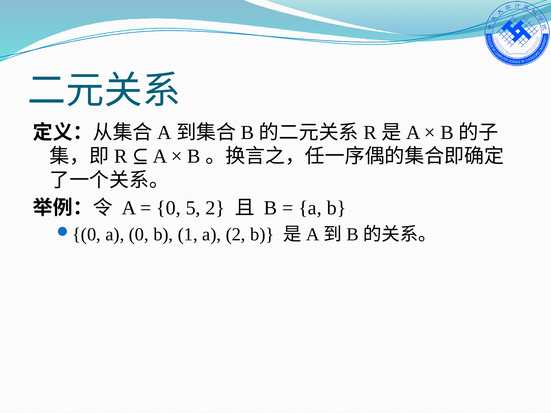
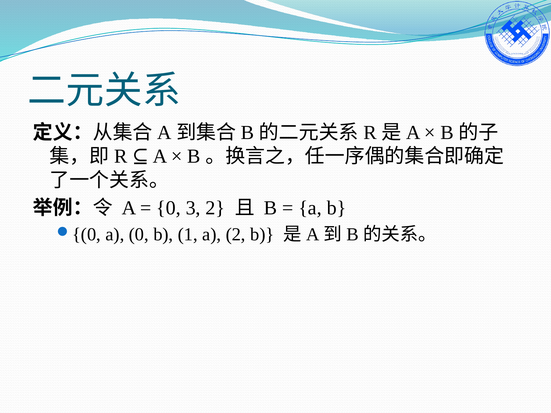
5: 5 -> 3 (193, 208)
